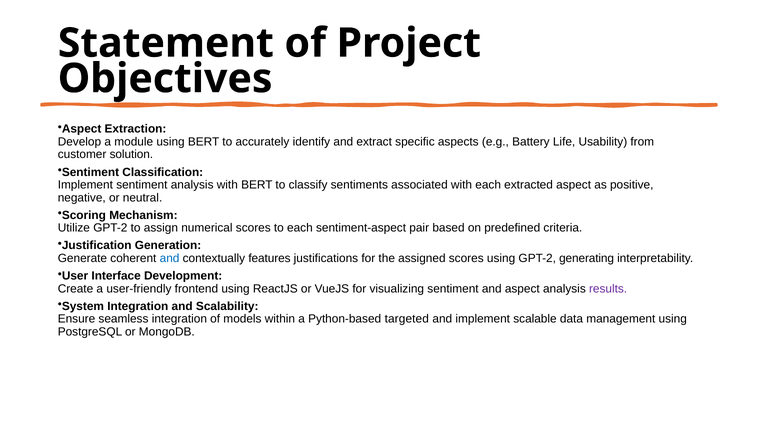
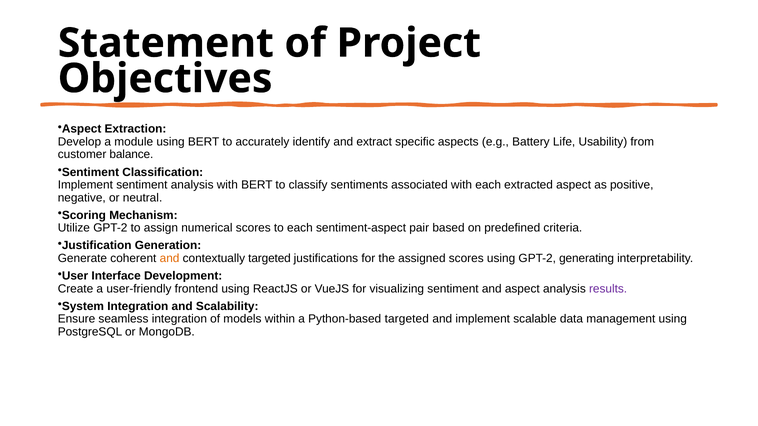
solution: solution -> balance (131, 155)
and colour: blue -> orange (170, 259)
contextually features: features -> targeted (270, 259)
